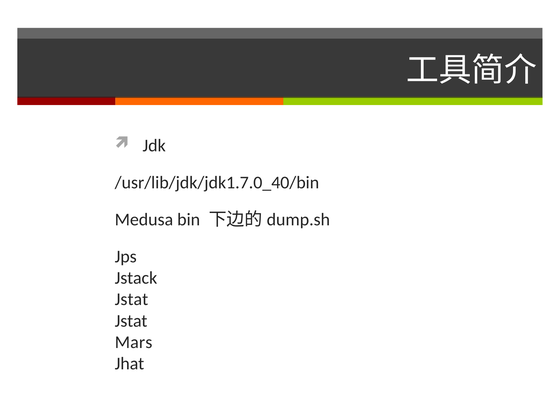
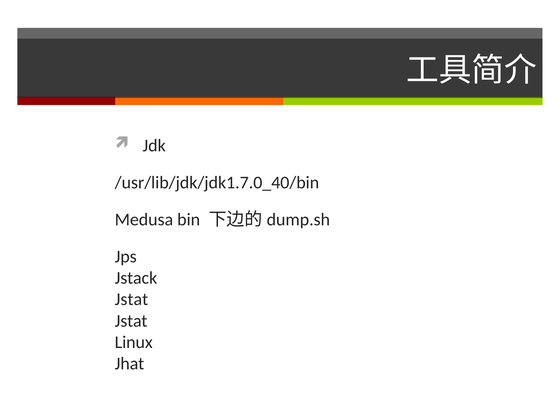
Mars: Mars -> Linux (134, 342)
